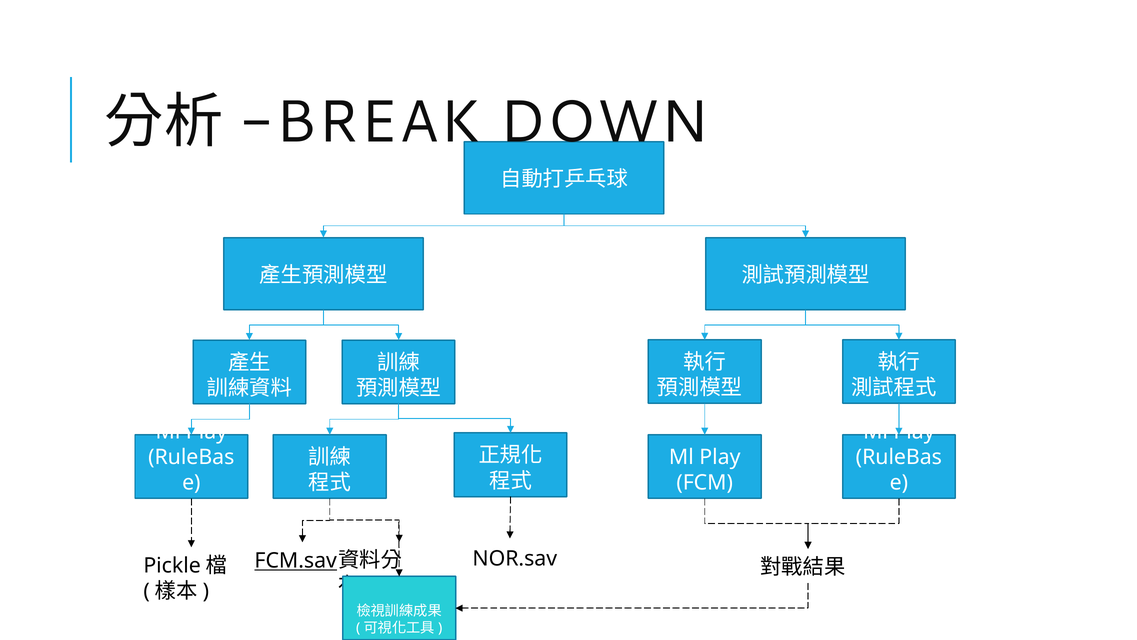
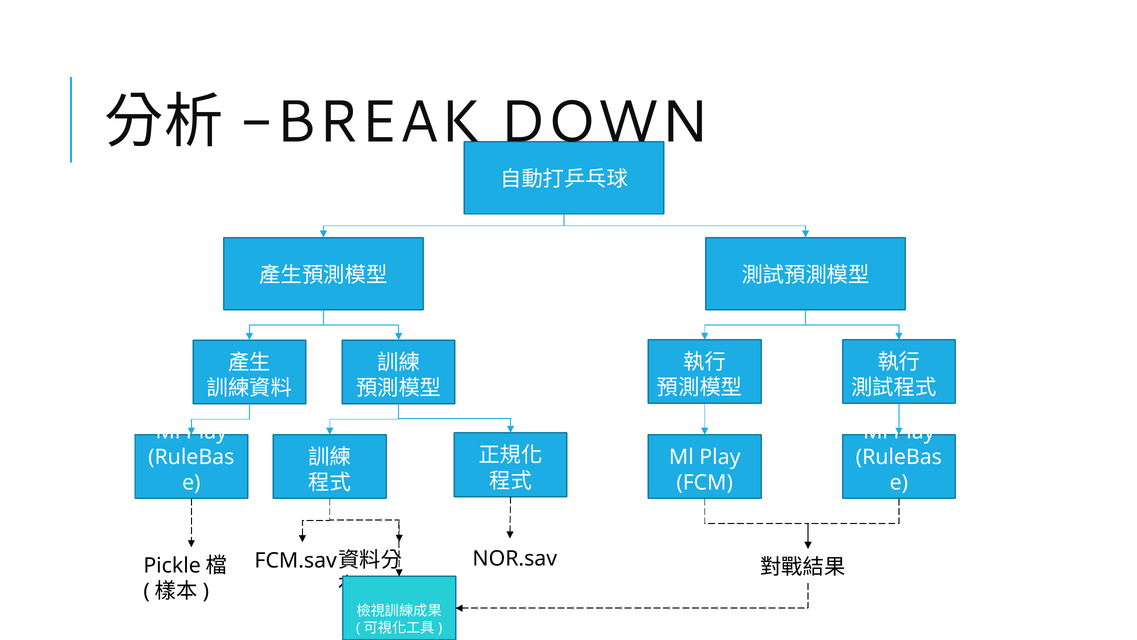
FCM.sav underline: present -> none (296, 560)
